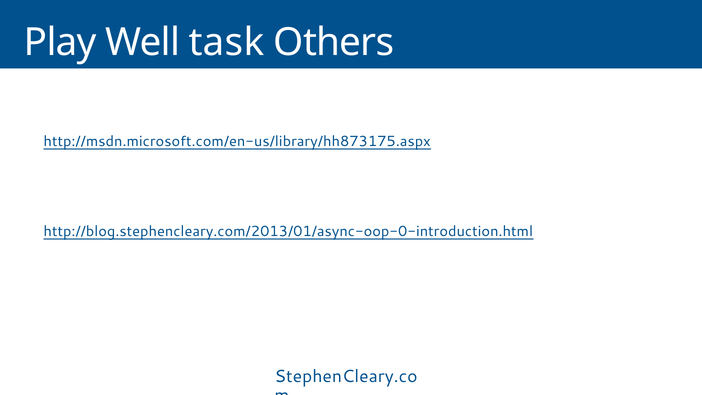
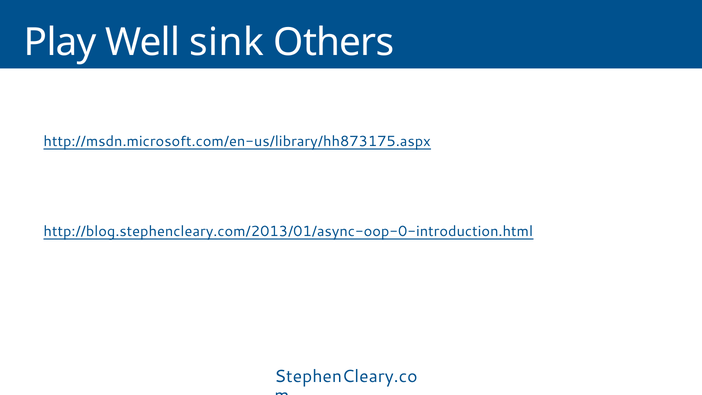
task: task -> sink (227, 43)
